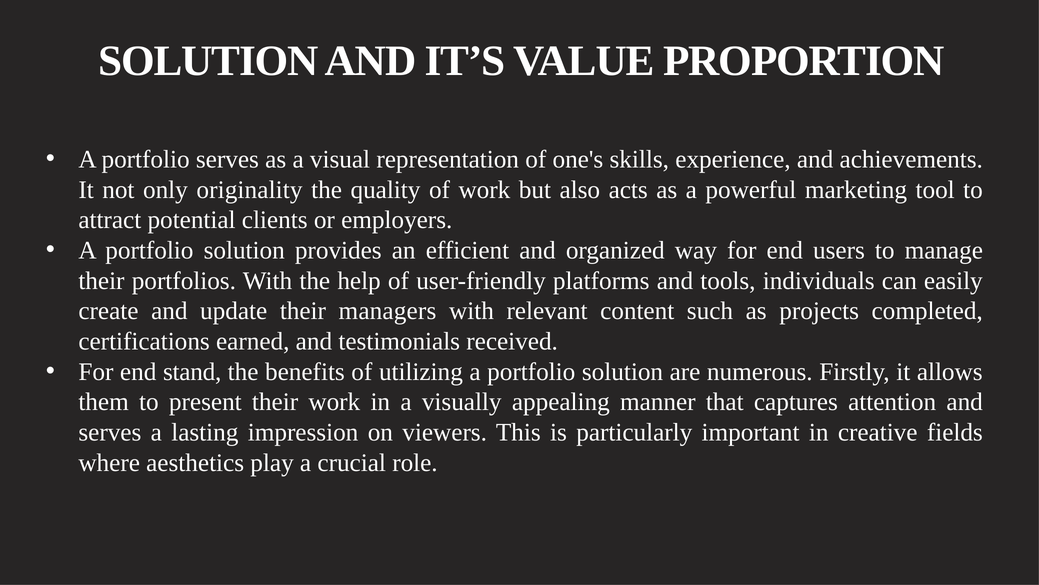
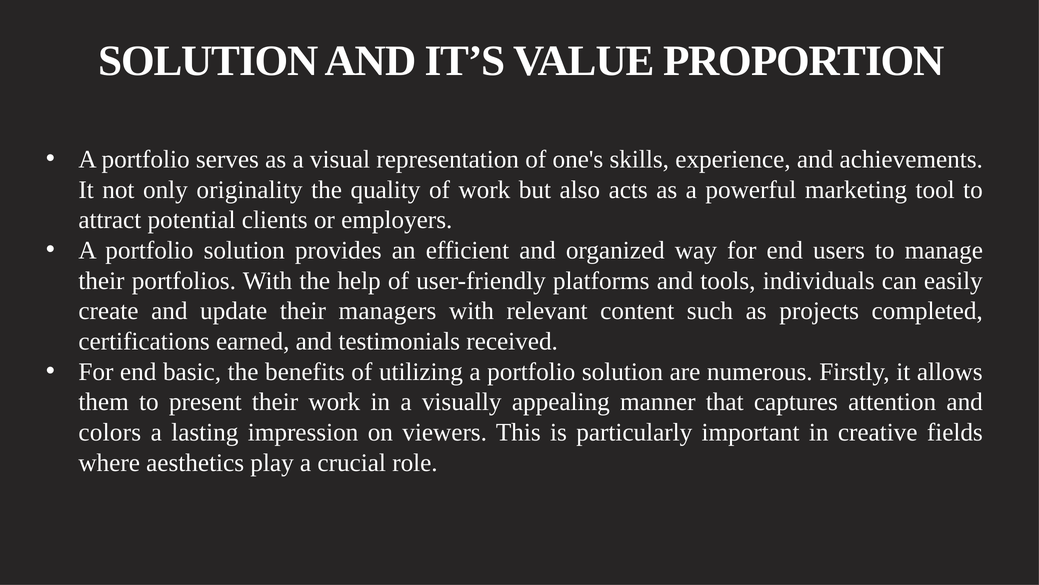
stand: stand -> basic (192, 371)
serves: serves -> colors (110, 432)
